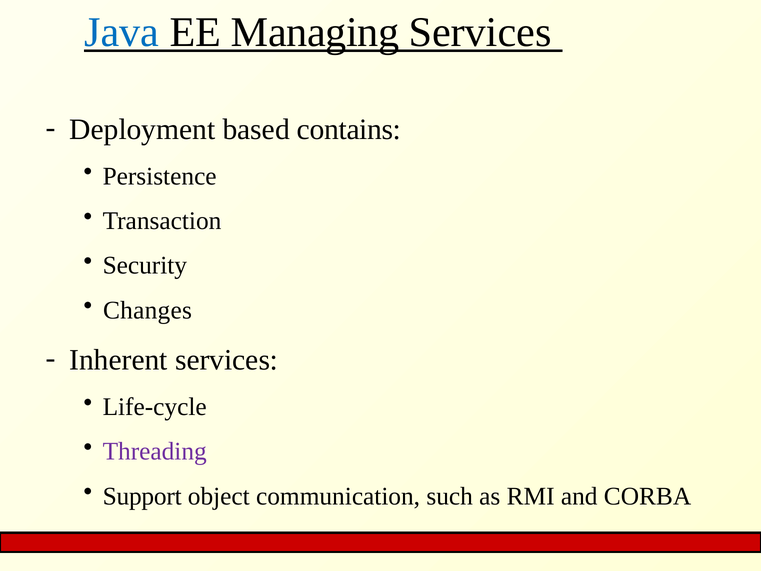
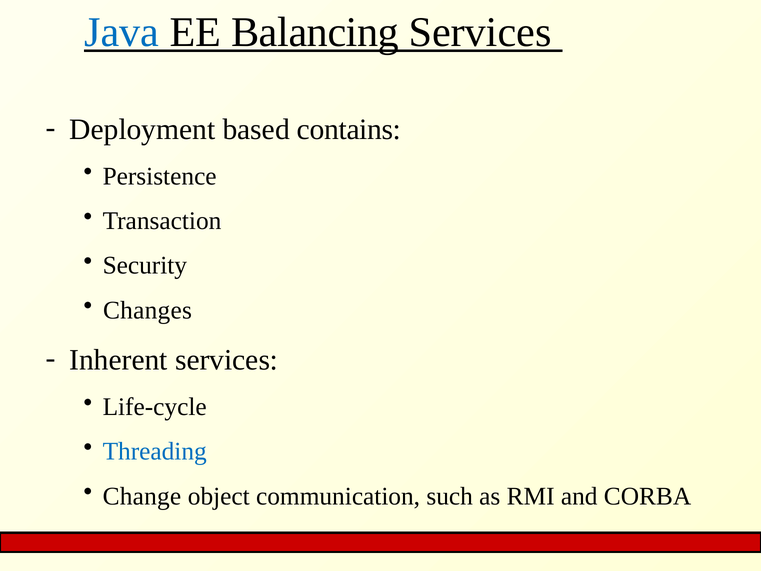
Managing: Managing -> Balancing (315, 32)
Threading colour: purple -> blue (155, 451)
Support: Support -> Change (142, 496)
